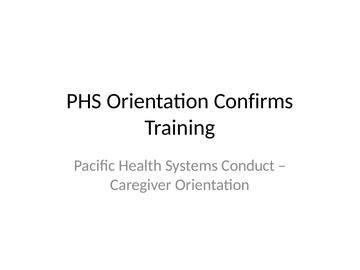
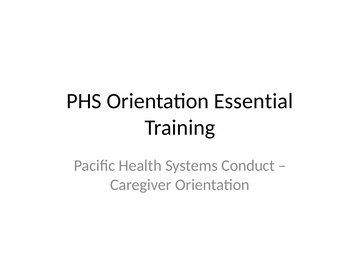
Confirms: Confirms -> Essential (253, 101)
